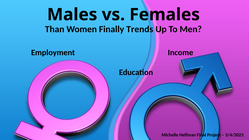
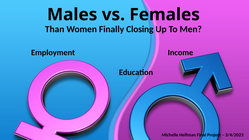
Trends: Trends -> Closing (140, 29)
